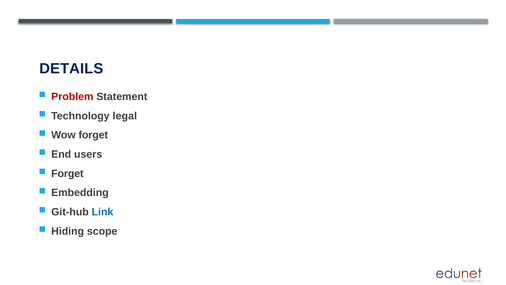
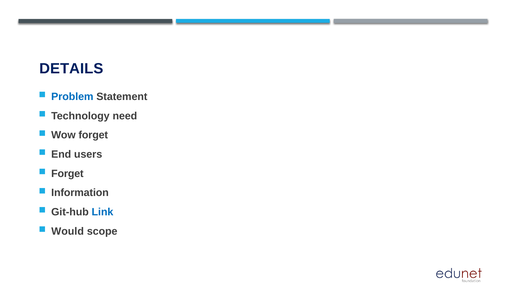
Problem colour: red -> blue (72, 97)
legal: legal -> need (125, 116)
Embedding: Embedding -> Information (80, 193)
Hiding: Hiding -> Would (68, 231)
